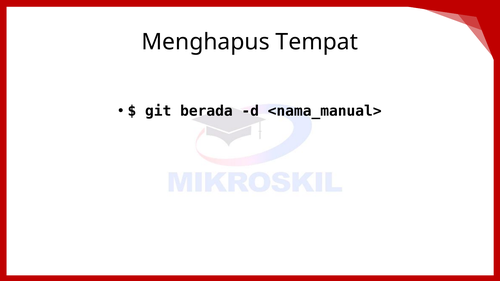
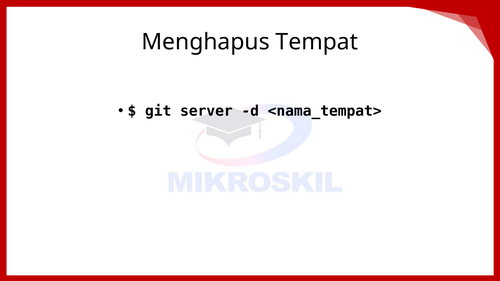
berada: berada -> server (206, 111)
<nama_manual>: <nama_manual> -> <nama_tempat> (325, 111)
